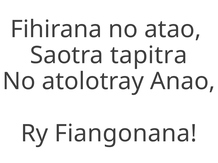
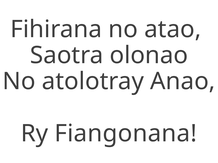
tapitra: tapitra -> olonao (149, 55)
